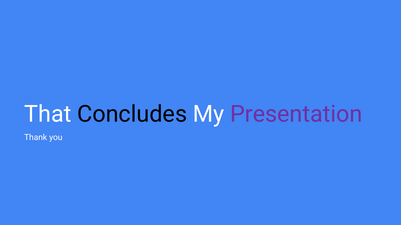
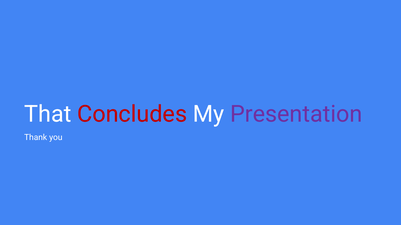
Concludes colour: black -> red (132, 114)
